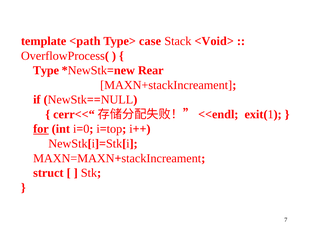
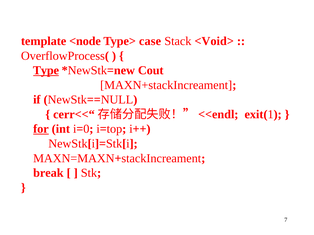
<path: <path -> <node (85, 41)
Type underline: none -> present (46, 71)
Rear: Rear -> Cout (151, 71)
struct: struct -> break (48, 173)
